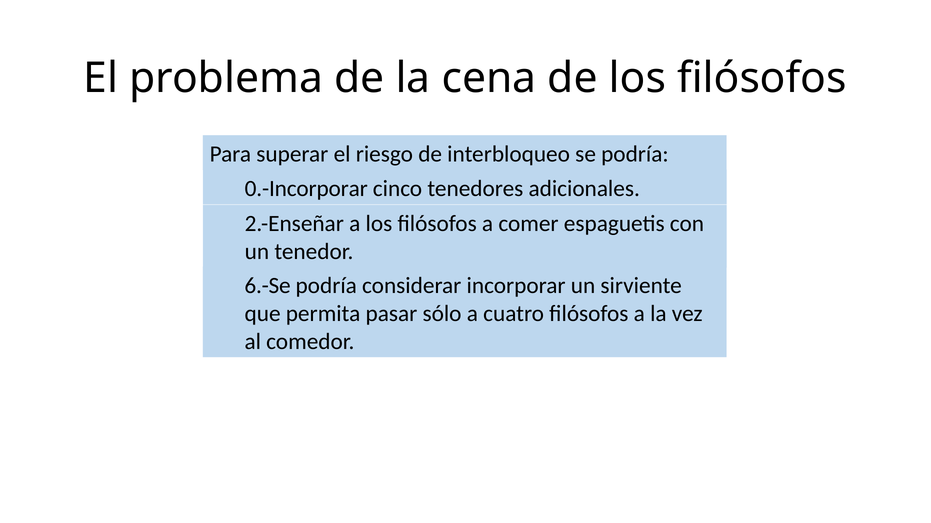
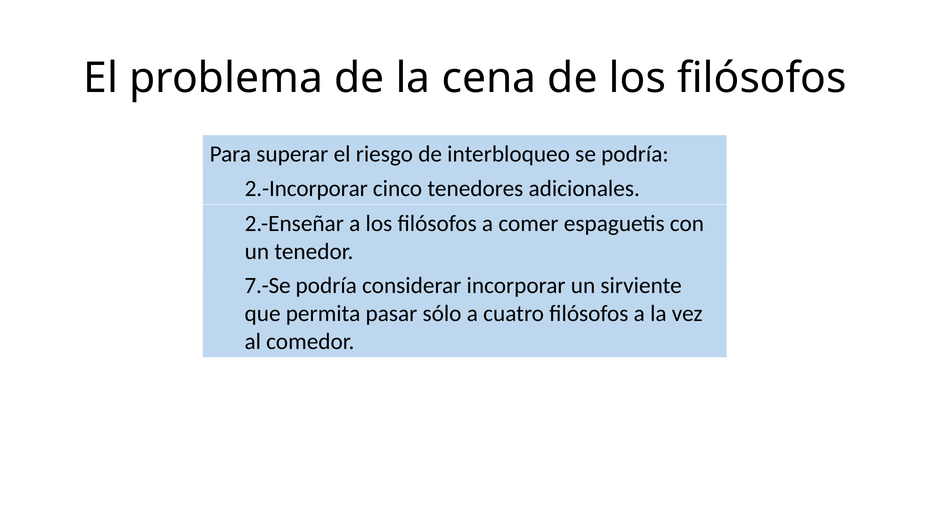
0.-Incorporar: 0.-Incorporar -> 2.-Incorporar (306, 189)
6.-Se: 6.-Se -> 7.-Se (268, 286)
